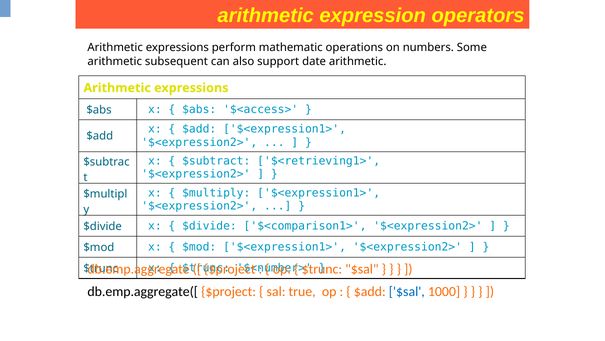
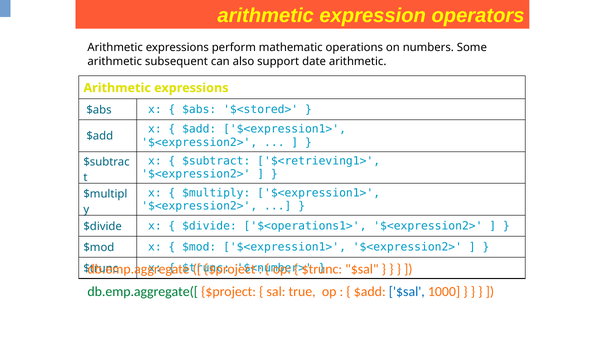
$<access>: $<access> -> $<stored> (261, 109)
$<comparison1>: $<comparison1> -> $<operations1> (305, 225)
db.emp.aggregate([ colour: black -> green (143, 291)
